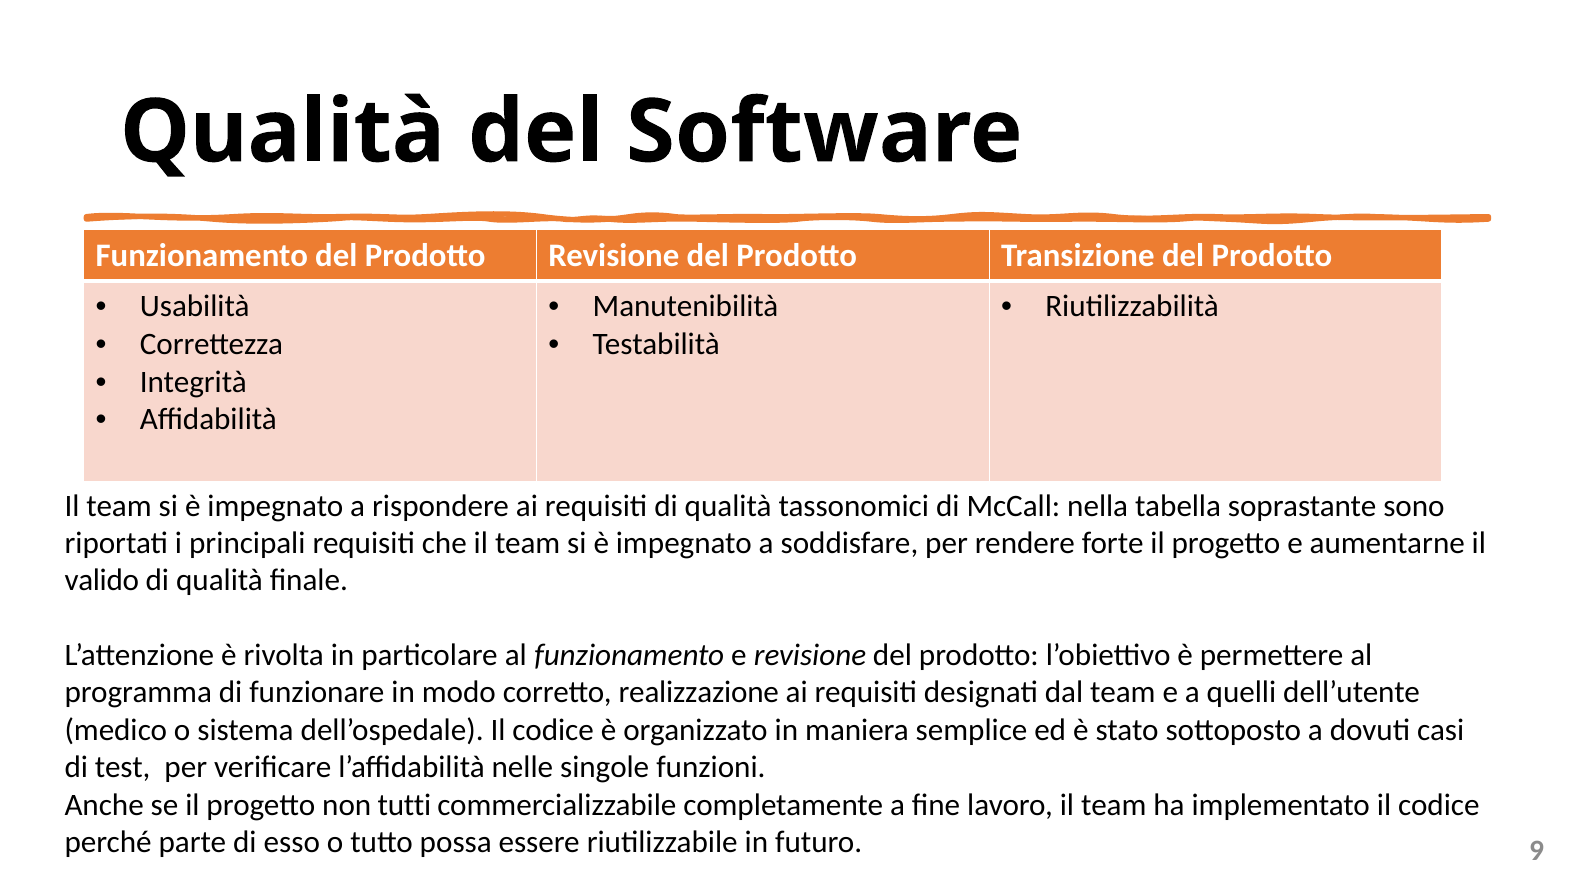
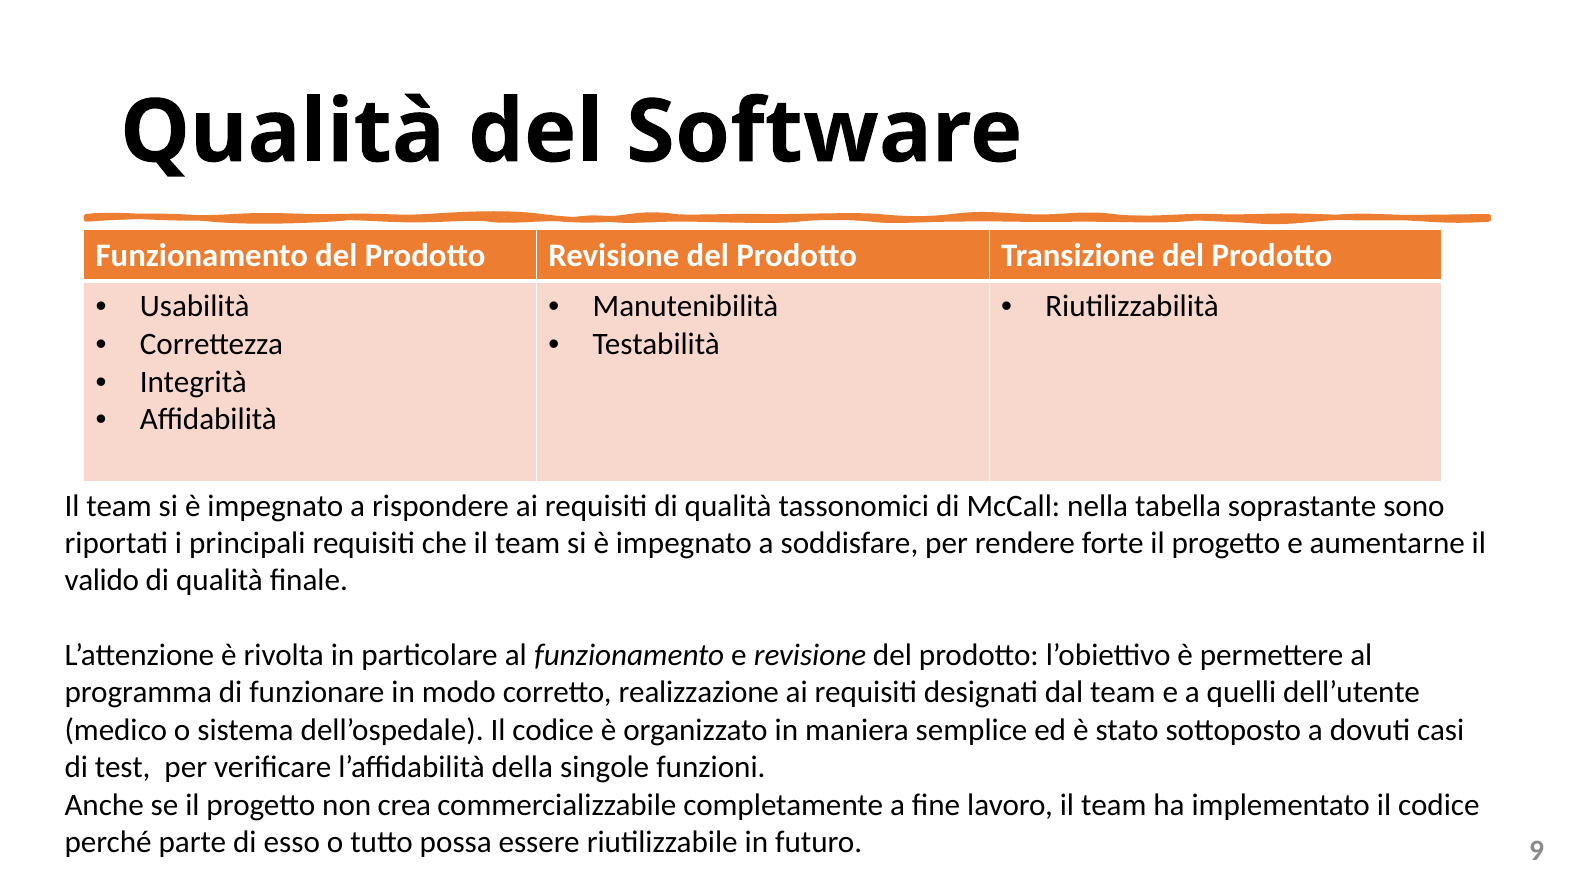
nelle: nelle -> della (522, 767)
tutti: tutti -> crea (404, 805)
